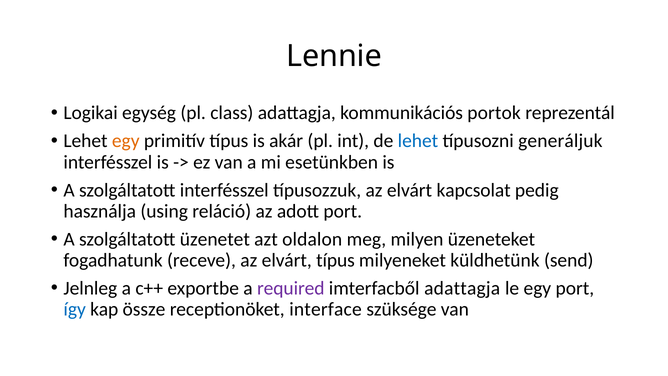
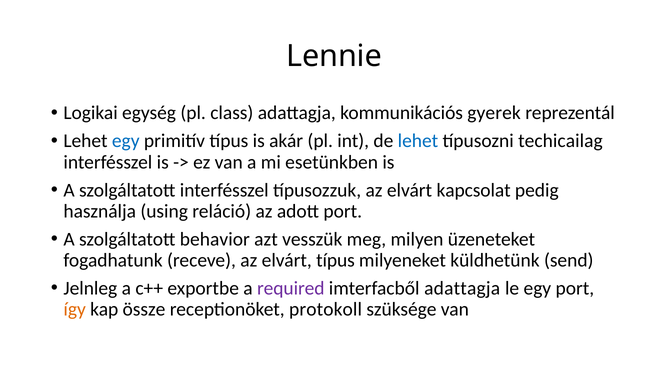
portok: portok -> gyerek (494, 113)
egy colour: orange -> blue (126, 141)
generáljuk: generáljuk -> techicailag (560, 141)
üzenetet: üzenetet -> behavior (215, 239)
oldalon: oldalon -> vesszük (312, 239)
így colour: blue -> orange (75, 309)
interface: interface -> protokoll (326, 309)
